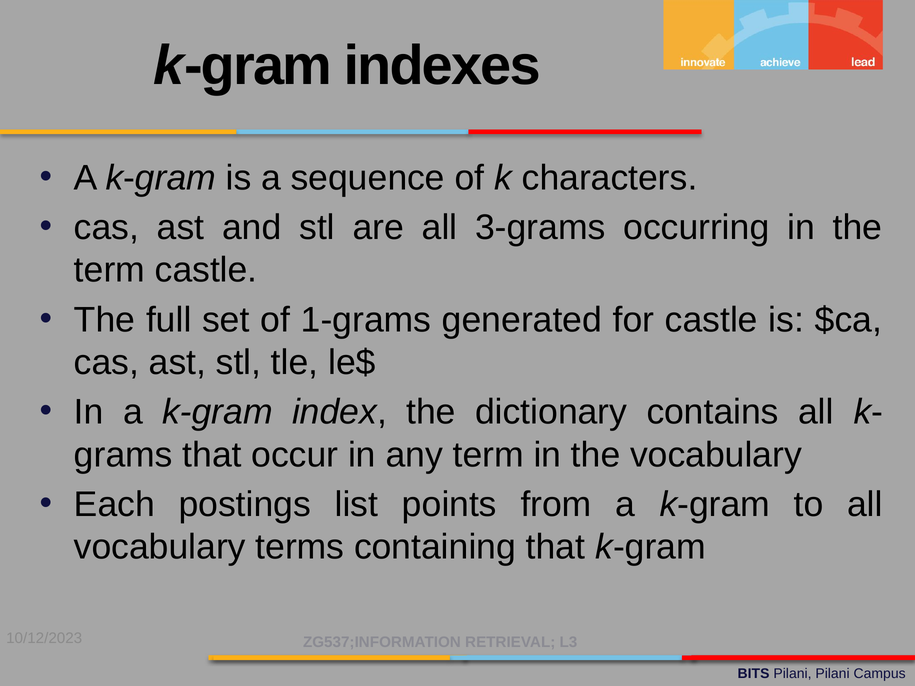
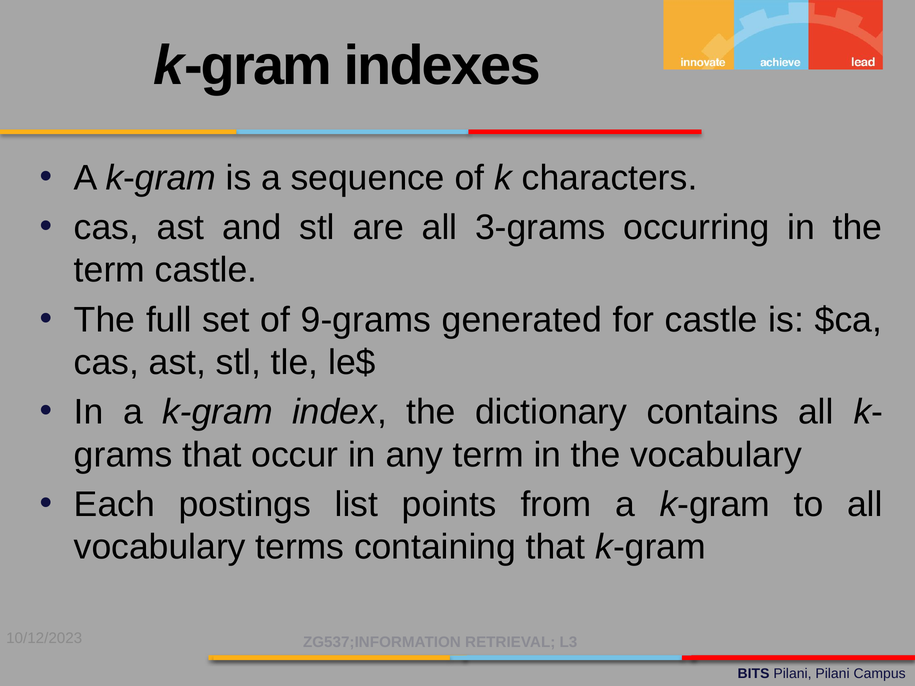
1-grams: 1-grams -> 9-grams (366, 320)
